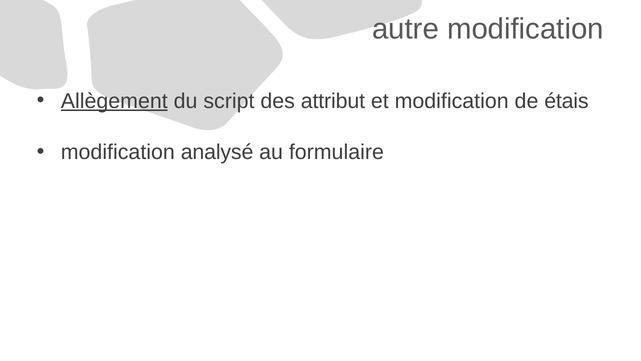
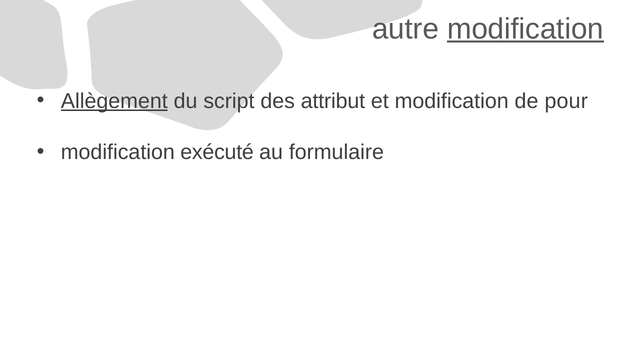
modification underline: none -> present (525, 29)
étais: étais -> pour (566, 101)
analysé: analysé -> exécuté (217, 152)
